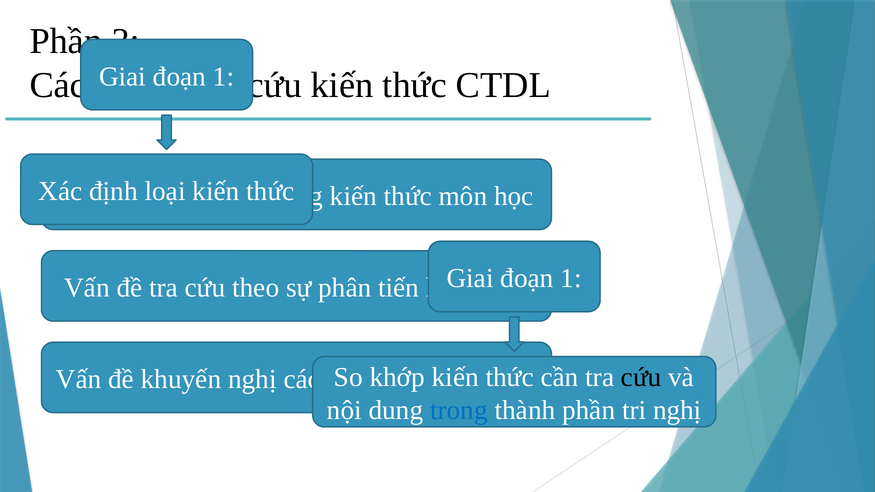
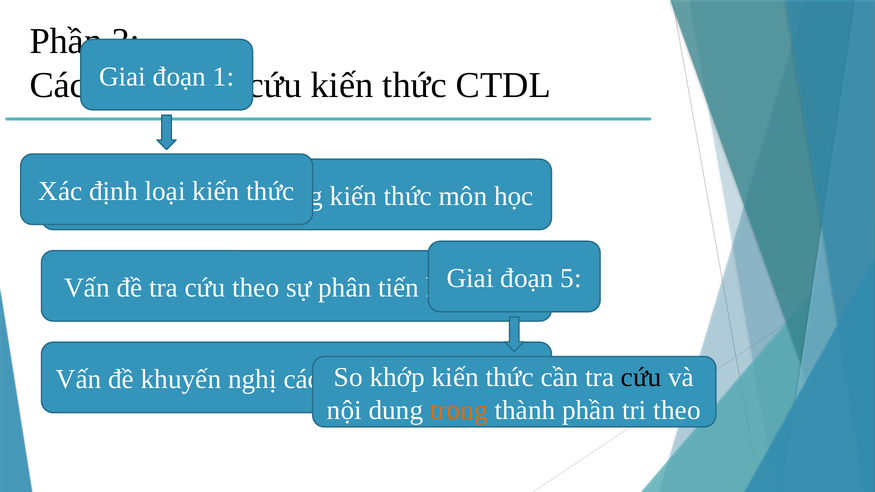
1: 1 -> 5 (571, 279)
trong colour: blue -> orange (459, 410)
tri nghị: nghị -> theo (677, 410)
